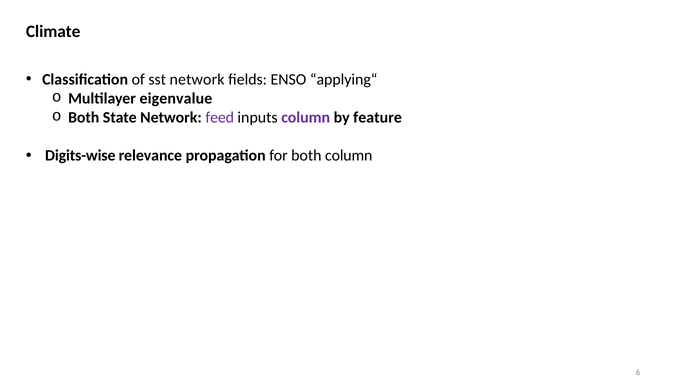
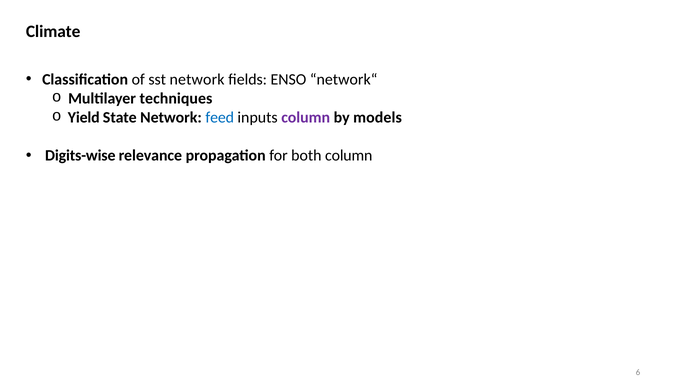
applying“: applying“ -> network“ (344, 79)
eigenvalue: eigenvalue -> techniques (176, 98)
Both: Both -> Yield (84, 118)
feed colour: purple -> blue (220, 118)
feature: feature -> models (378, 118)
